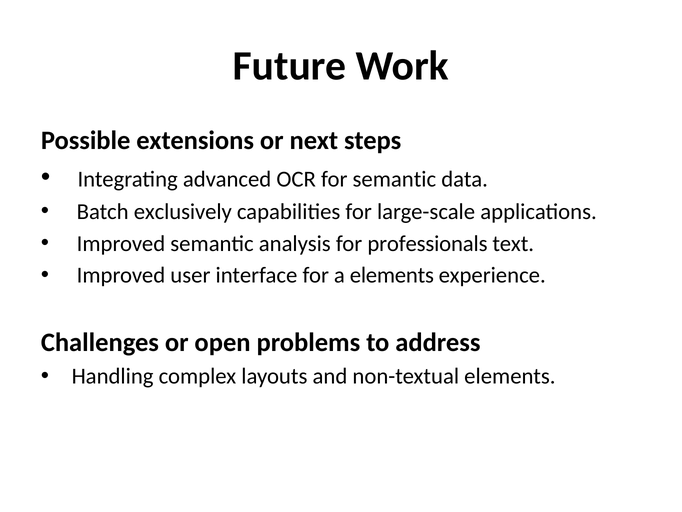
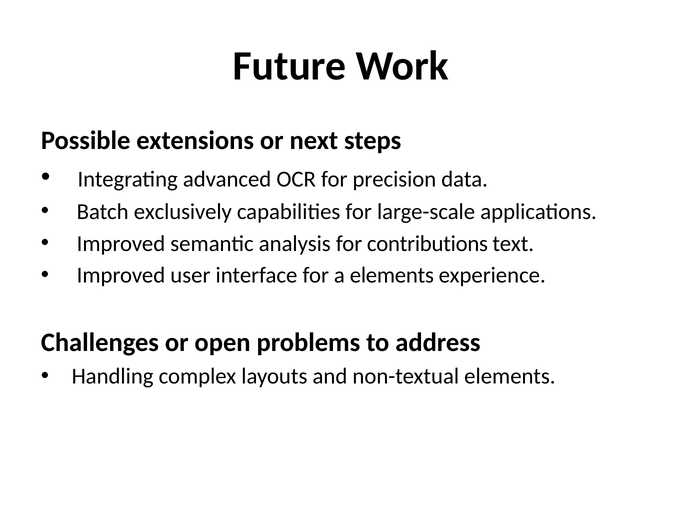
for semantic: semantic -> precision (394, 179)
professionals: professionals -> contributions (427, 243)
